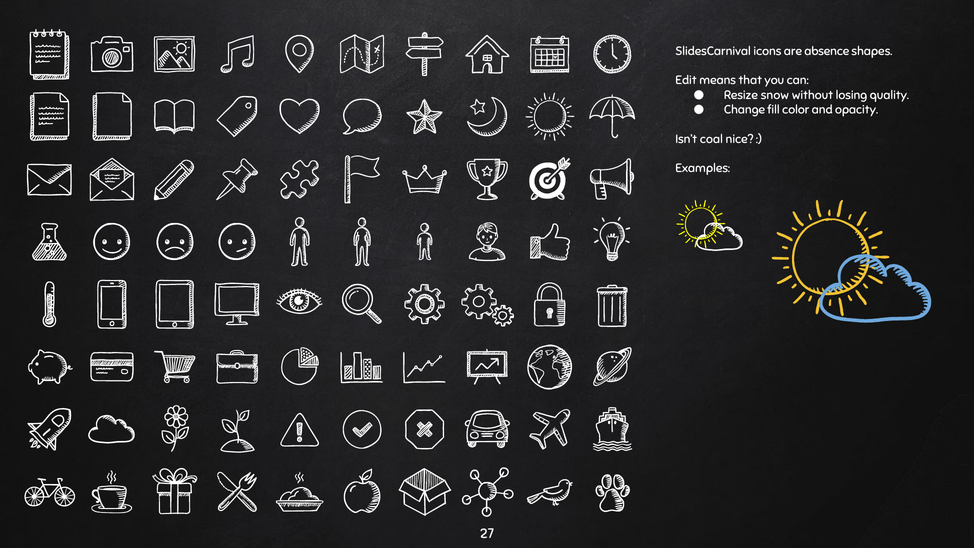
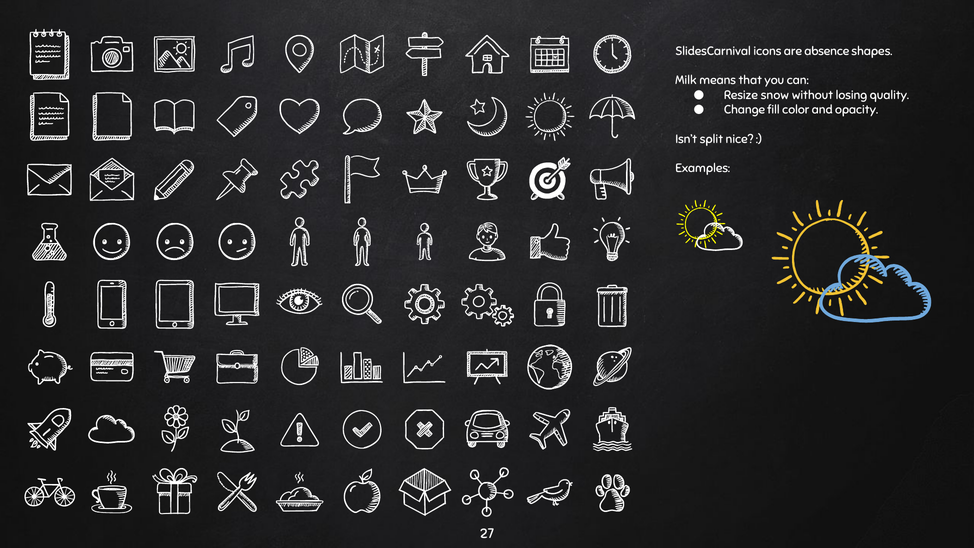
Edit: Edit -> Milk (686, 80)
coal: coal -> split (711, 139)
